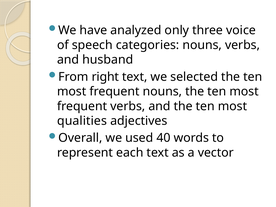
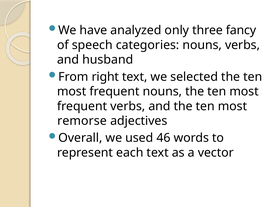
voice: voice -> fancy (241, 30)
qualities: qualities -> remorse (82, 121)
40: 40 -> 46 (163, 138)
